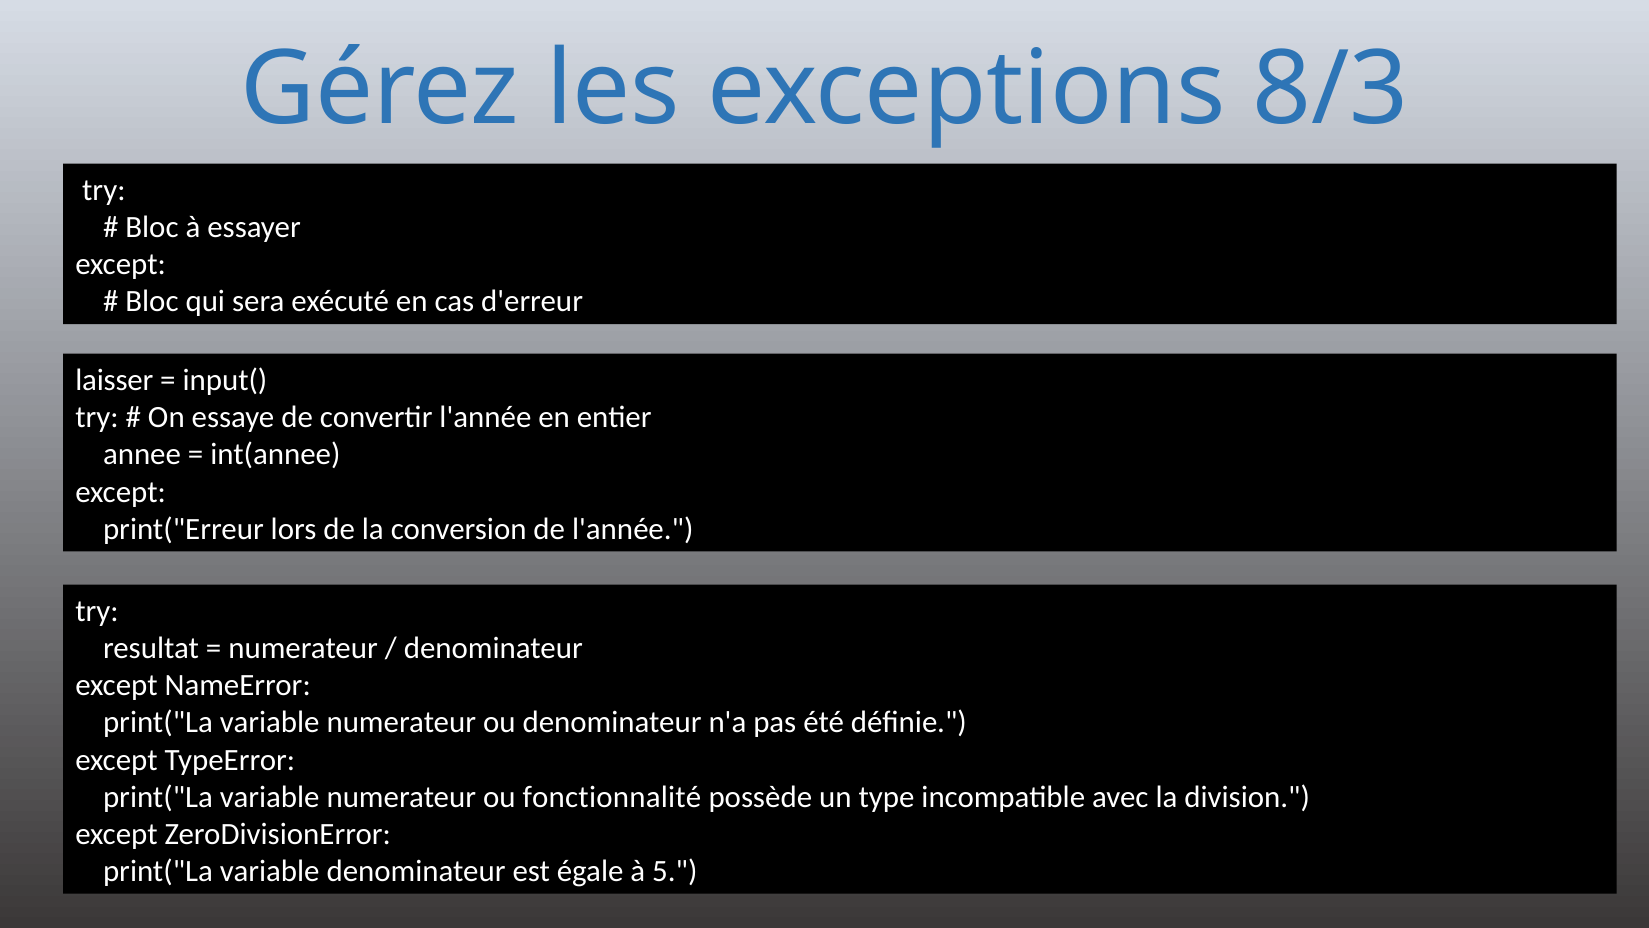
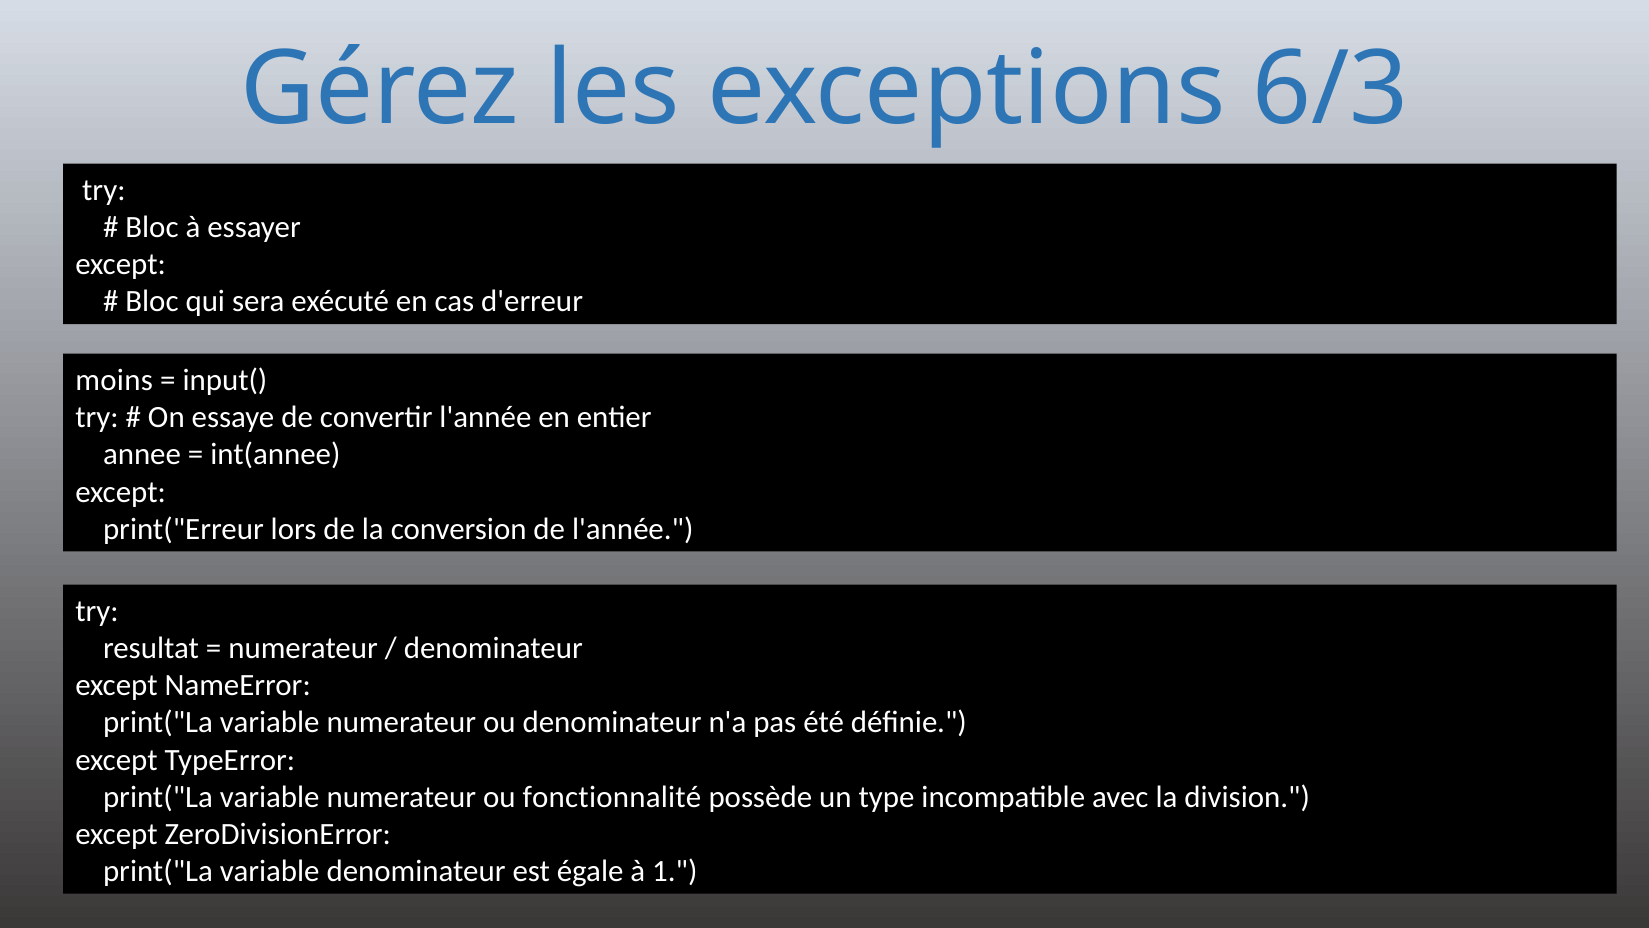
8/3: 8/3 -> 6/3 (1330, 89)
laisser: laisser -> moins (114, 380)
5: 5 -> 1 (675, 871)
